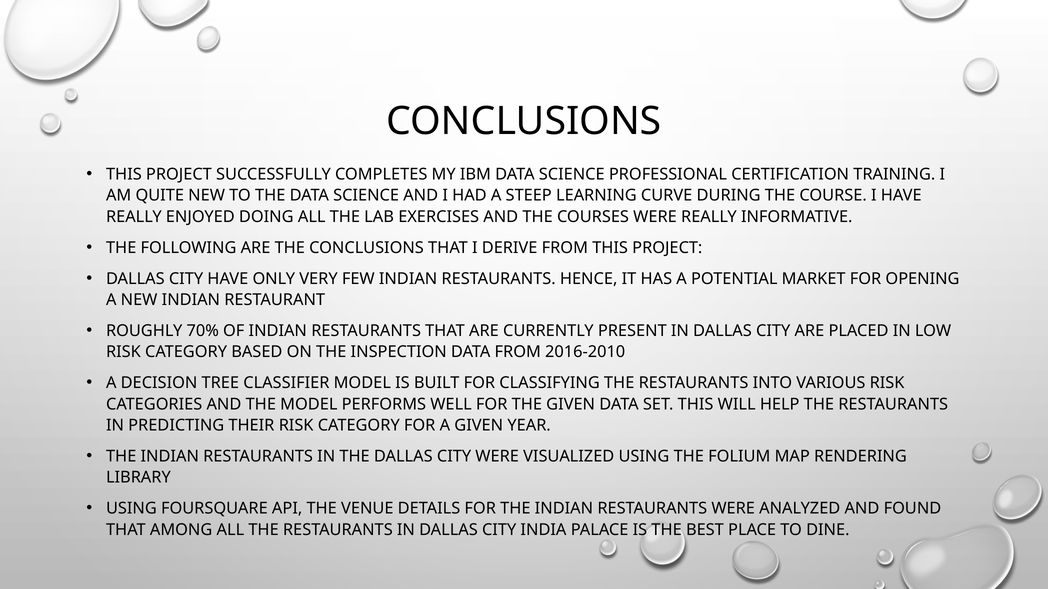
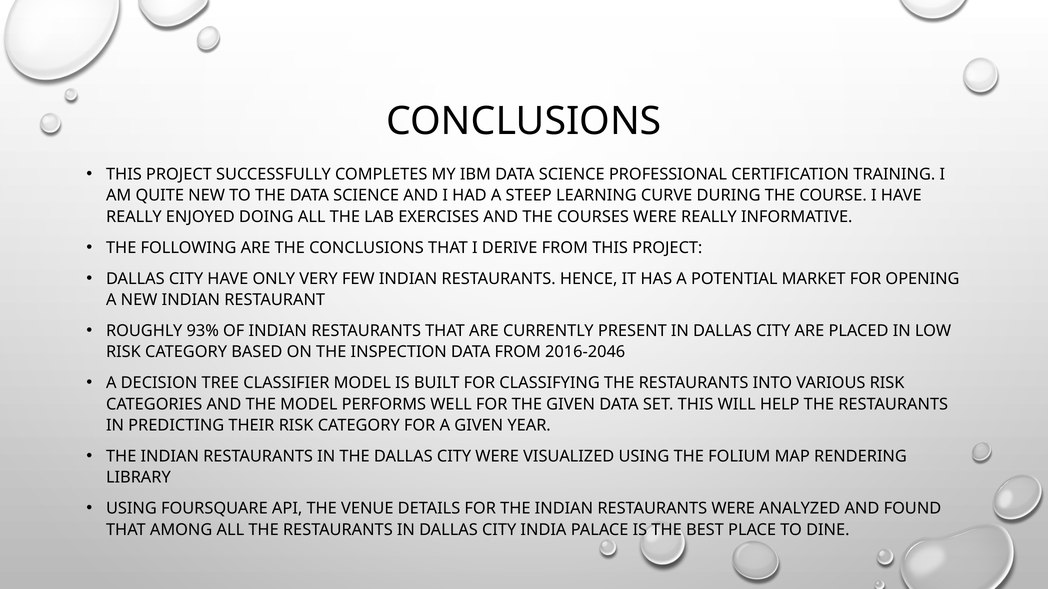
70%: 70% -> 93% (203, 331)
2016-2010: 2016-2010 -> 2016-2046 (585, 352)
